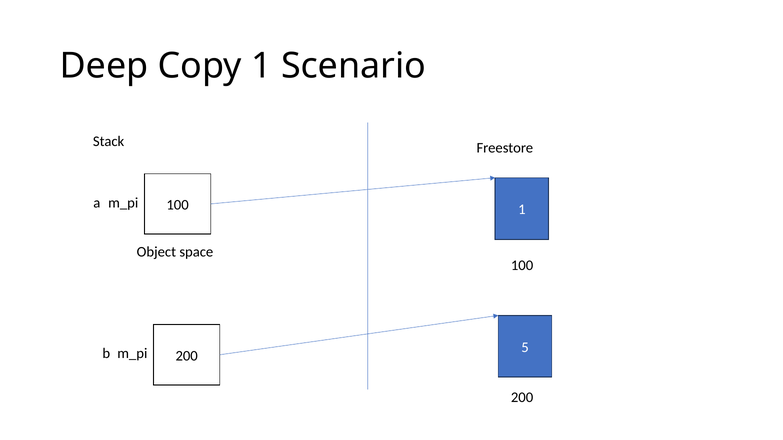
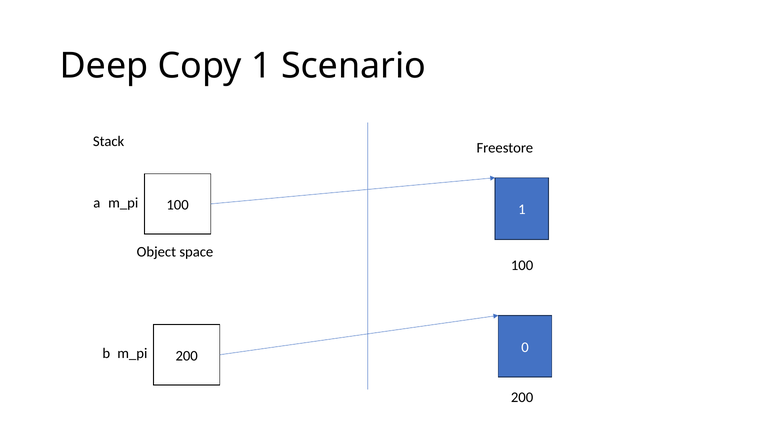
5: 5 -> 0 (525, 348)
